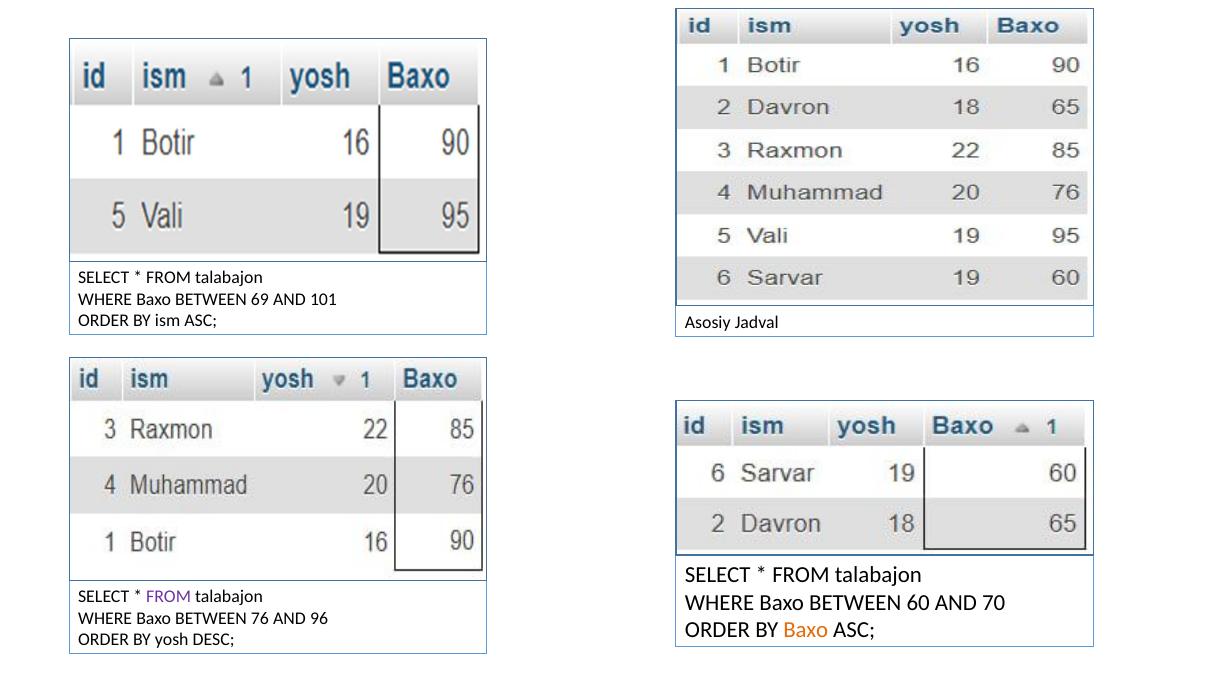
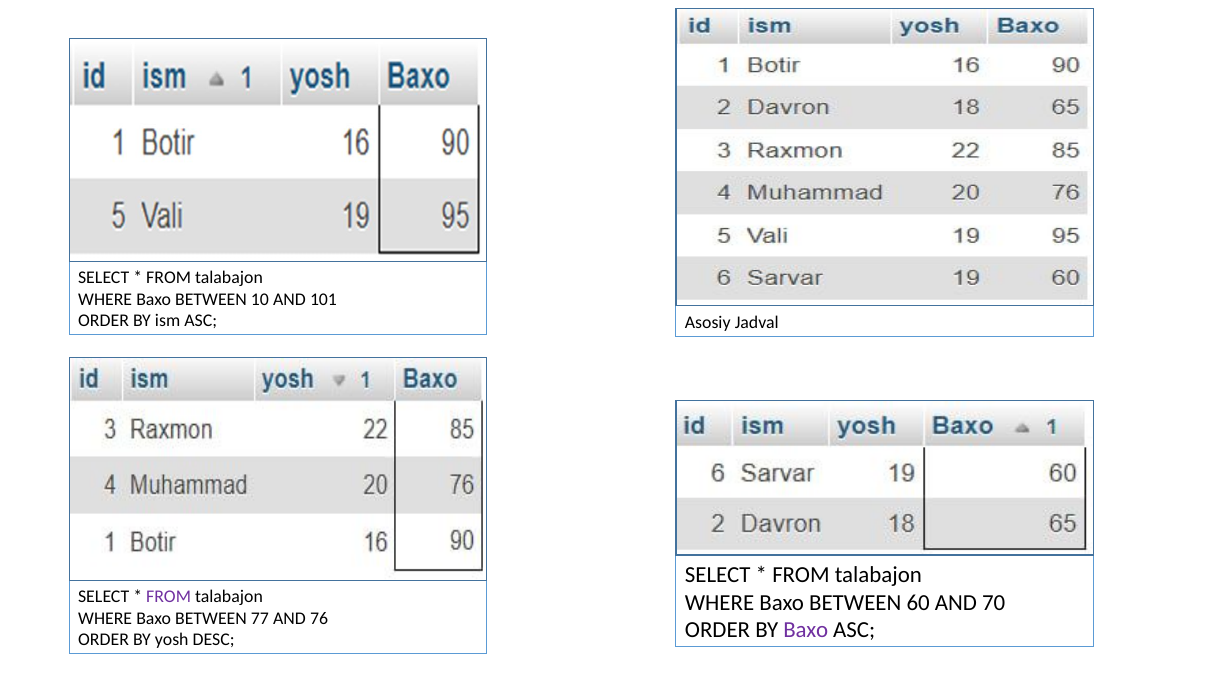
69: 69 -> 10 (260, 299)
76: 76 -> 77 (260, 618)
96: 96 -> 76 (319, 618)
Baxo colour: orange -> purple (806, 630)
